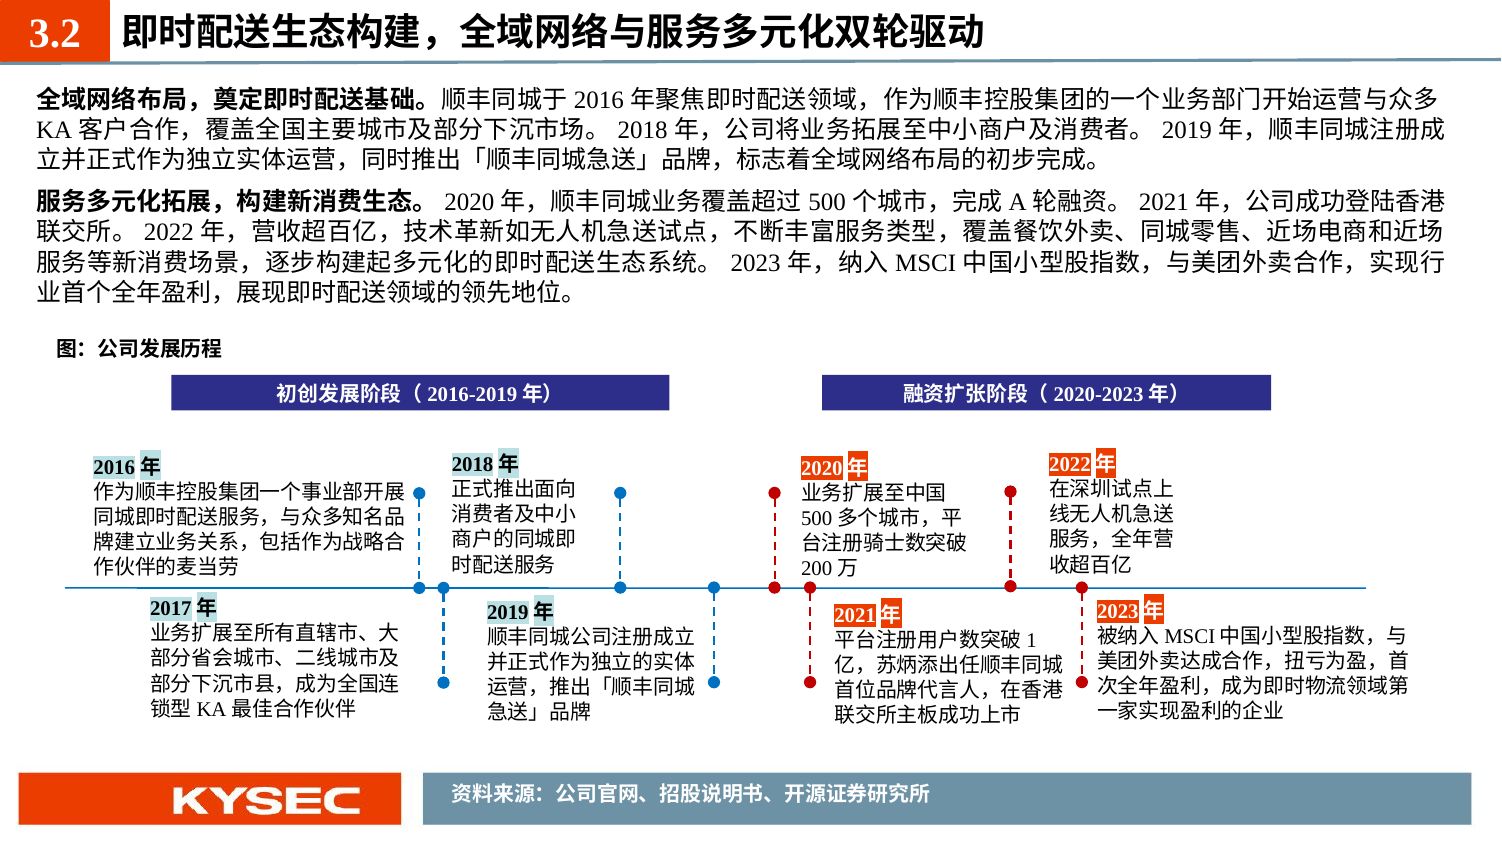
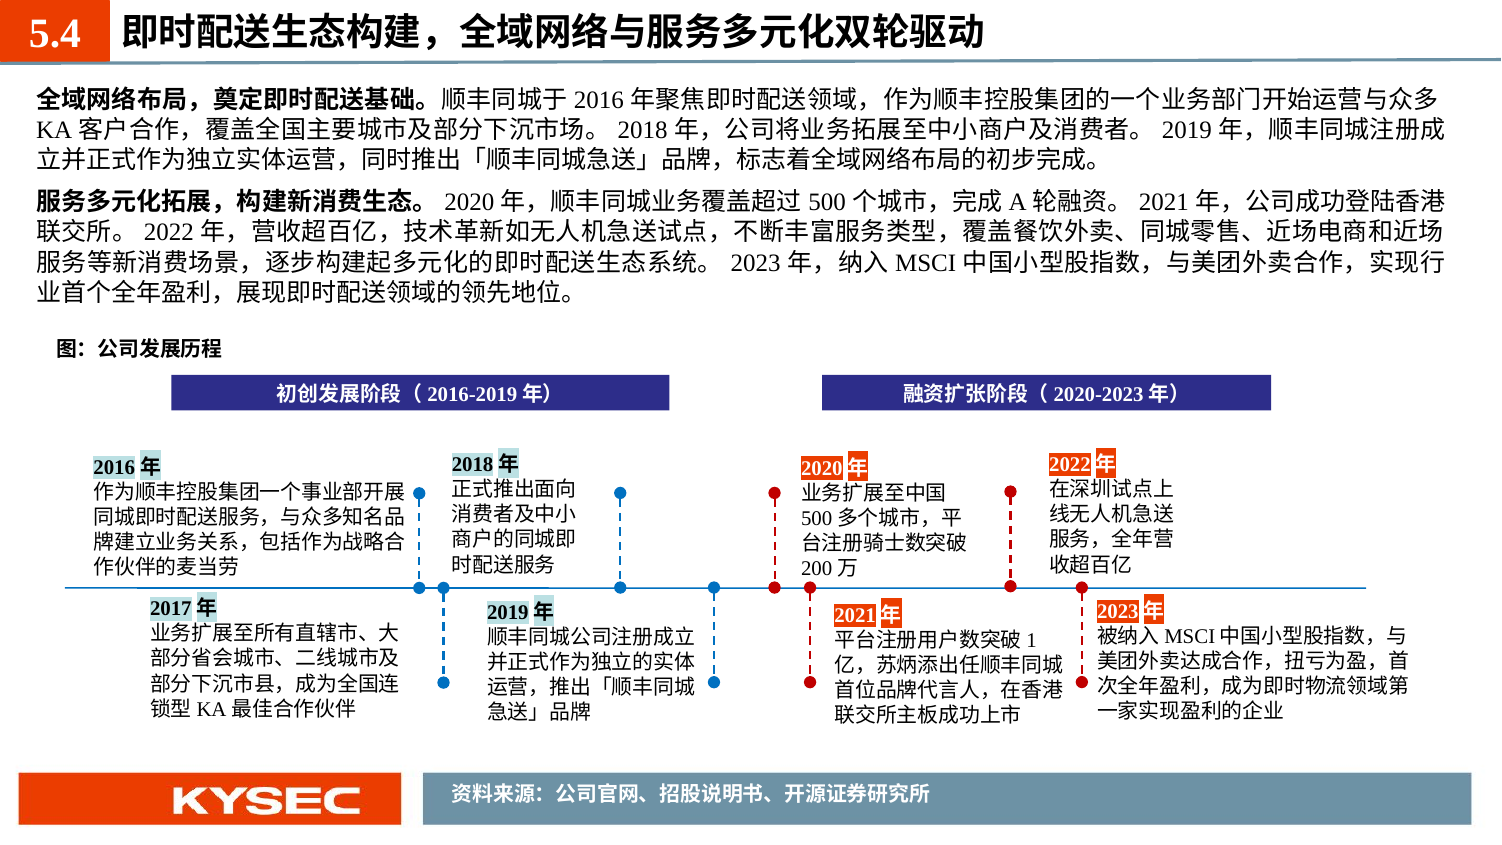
3.2: 3.2 -> 5.4 (55, 34)
